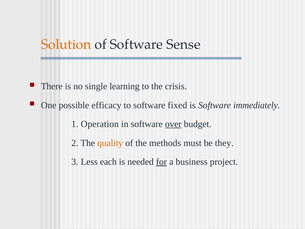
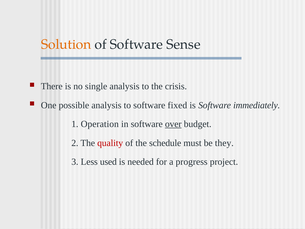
single learning: learning -> analysis (124, 86)
possible efficacy: efficacy -> analysis (106, 105)
quality colour: orange -> red (110, 143)
methods: methods -> schedule (165, 143)
each: each -> used (108, 162)
for underline: present -> none (161, 162)
business: business -> progress (192, 162)
